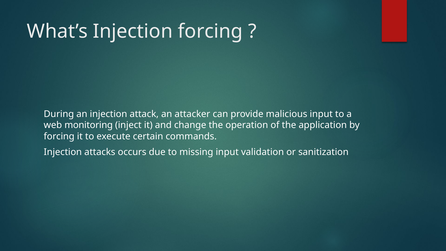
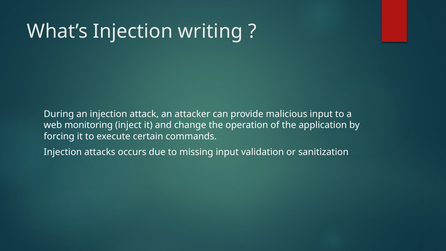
Injection forcing: forcing -> writing (210, 31)
